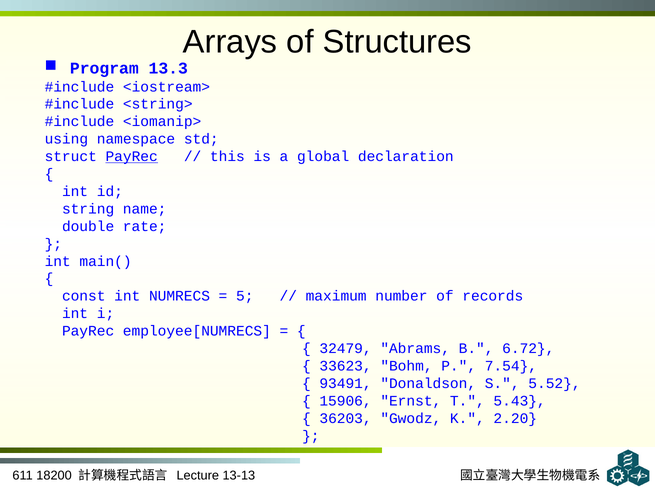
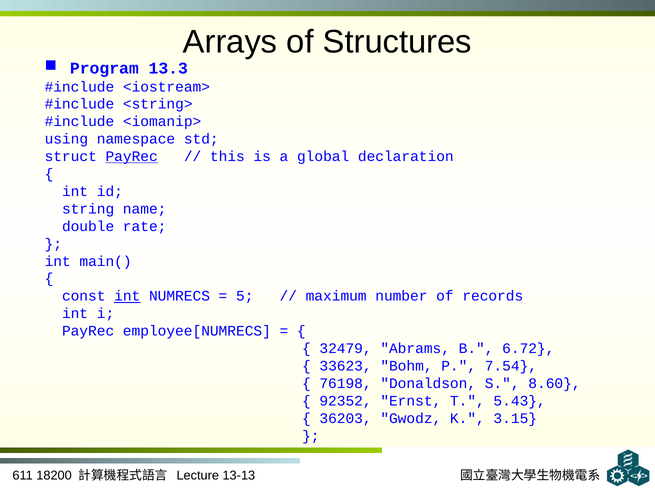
int underline: none -> present (127, 296)
93491: 93491 -> 76198 (346, 384)
5.52: 5.52 -> 8.60 (554, 384)
15906: 15906 -> 92352 (346, 401)
2.20: 2.20 -> 3.15 (515, 419)
